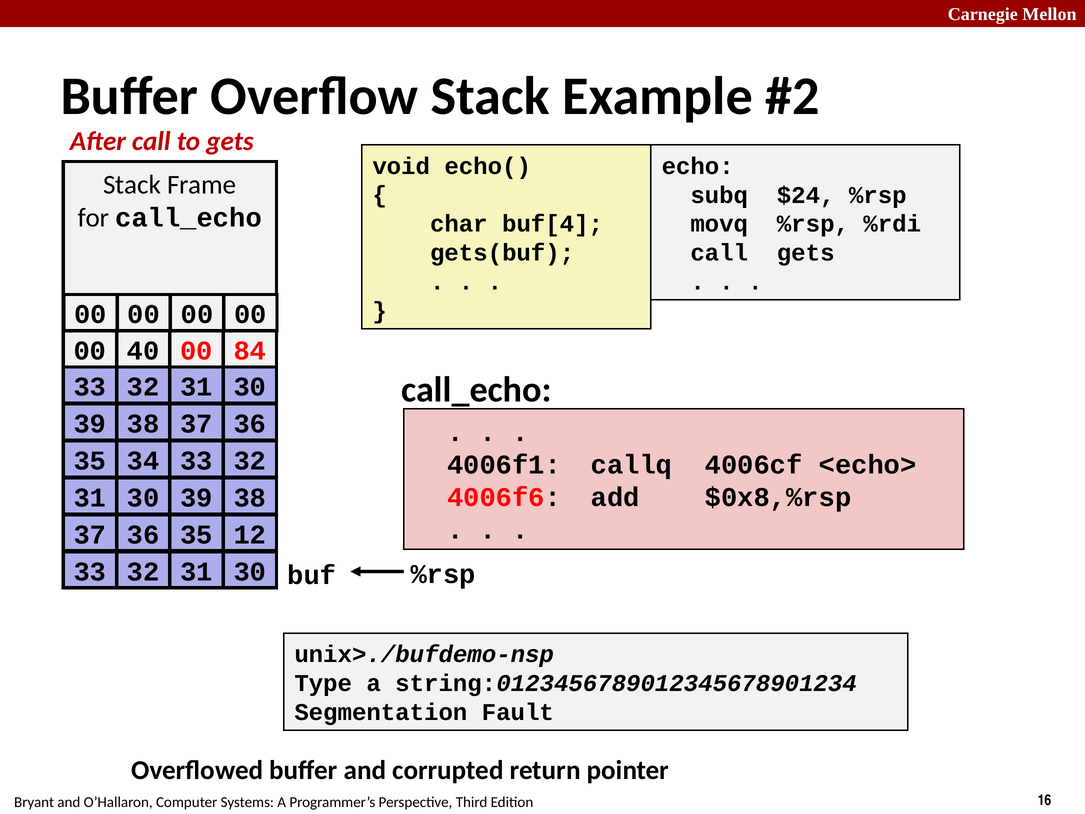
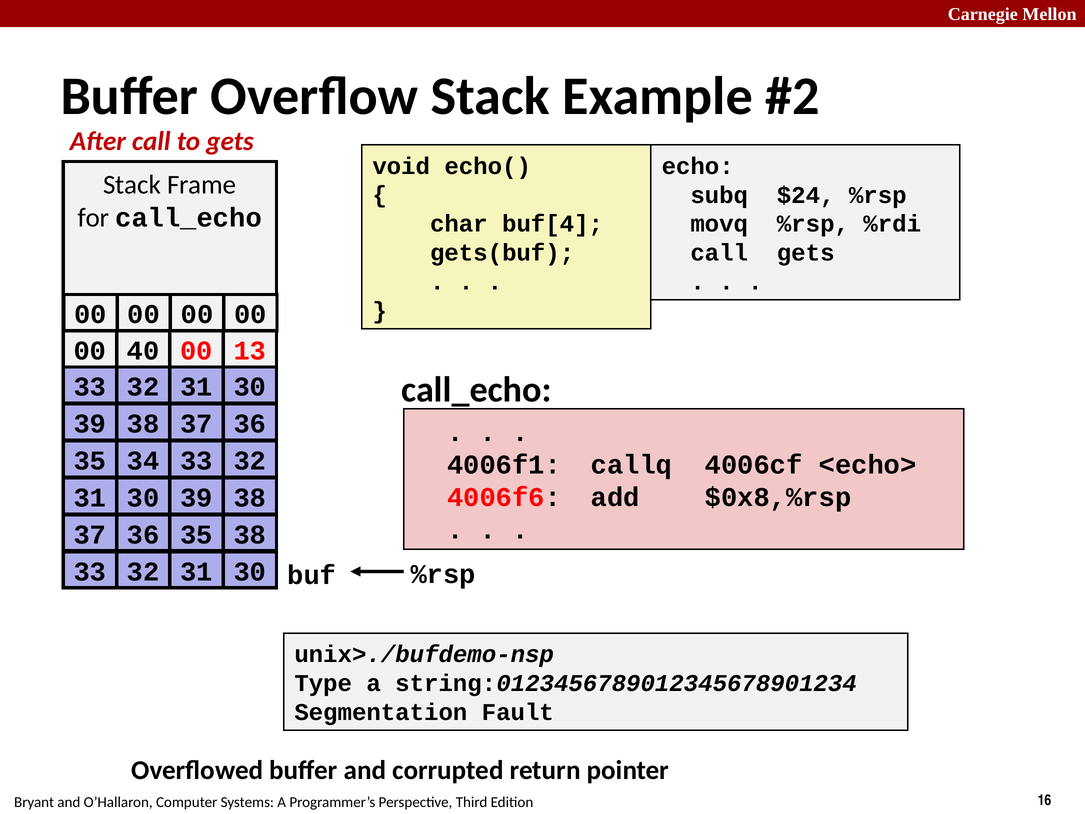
84: 84 -> 13 (250, 351)
35 12: 12 -> 38 (250, 535)
